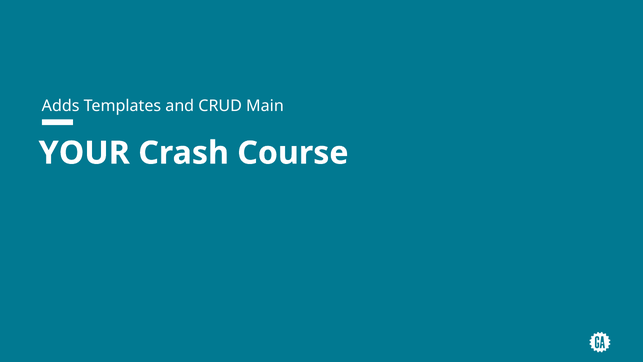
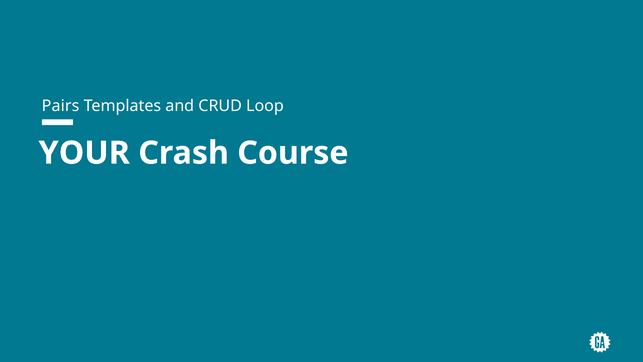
Adds: Adds -> Pairs (61, 106)
Main: Main -> Loop (265, 106)
